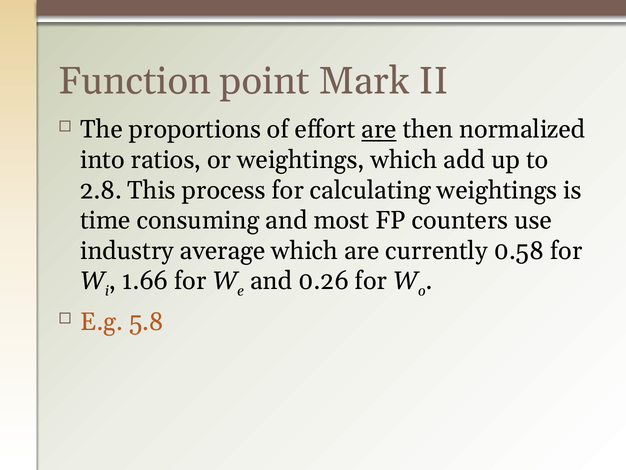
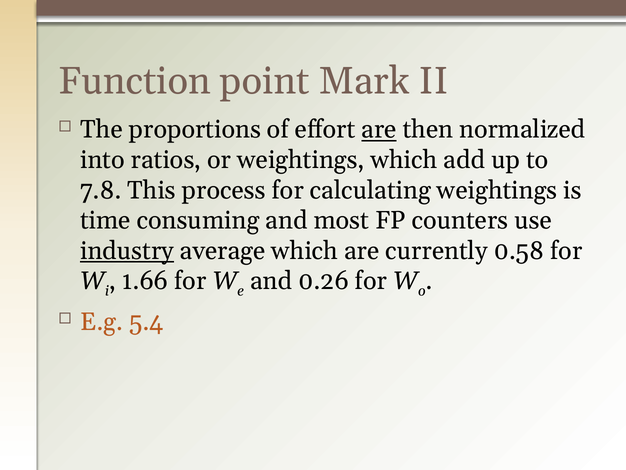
2.8: 2.8 -> 7.8 (101, 190)
industry underline: none -> present (127, 251)
5.8: 5.8 -> 5.4 (146, 321)
